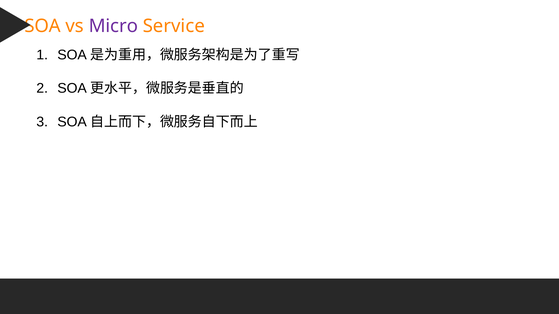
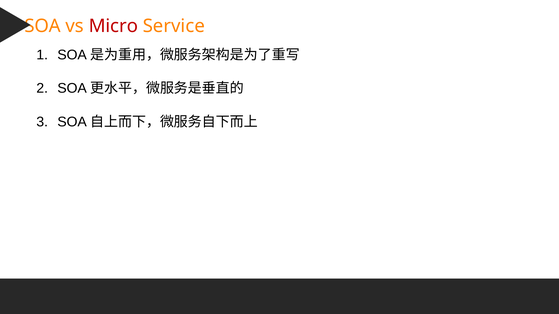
Micro colour: purple -> red (113, 26)
